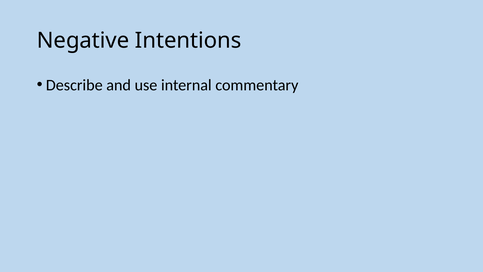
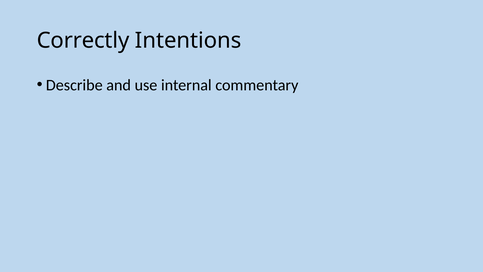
Negative: Negative -> Correctly (83, 41)
